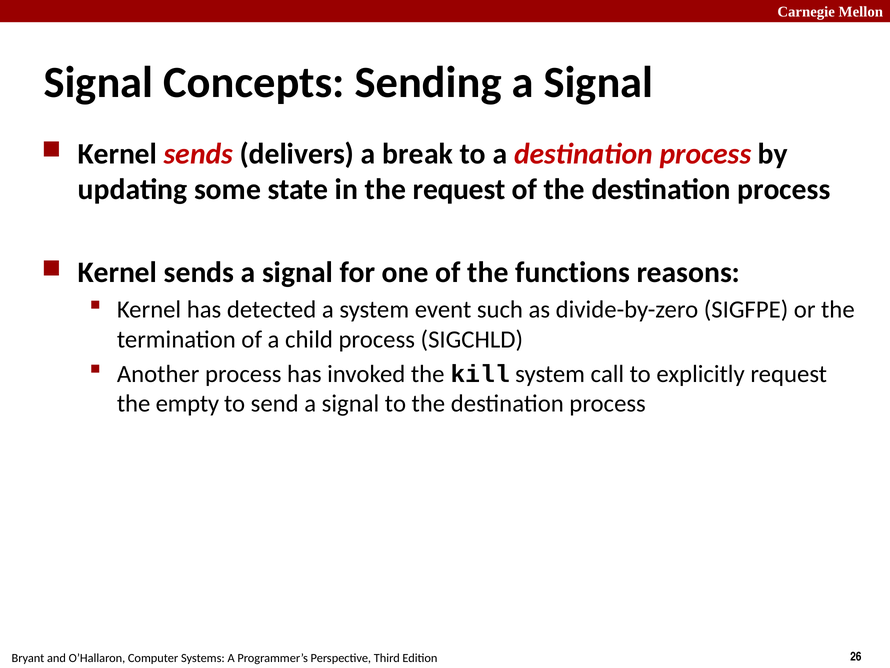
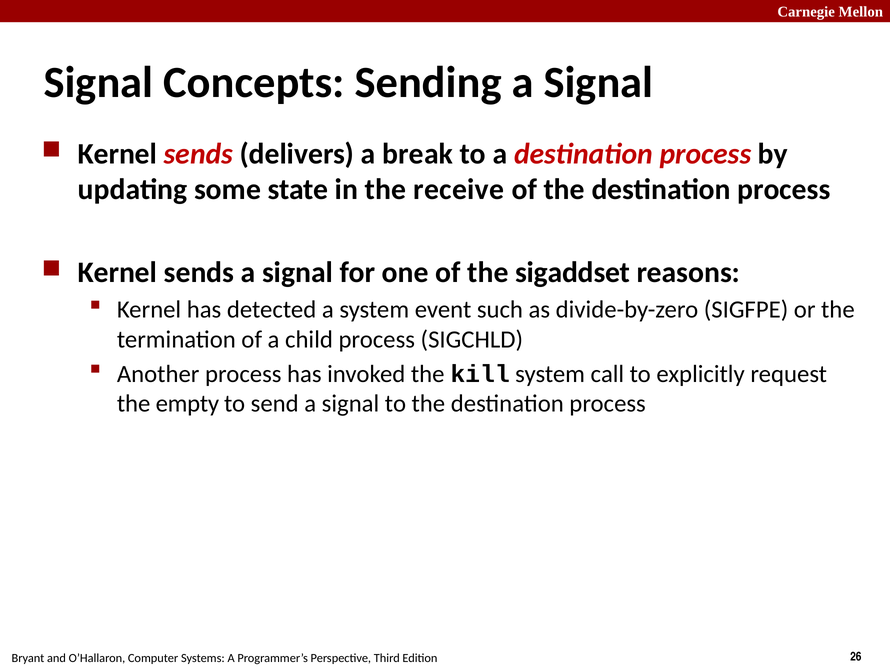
the request: request -> receive (459, 189)
functions: functions -> sigaddset (573, 272)
